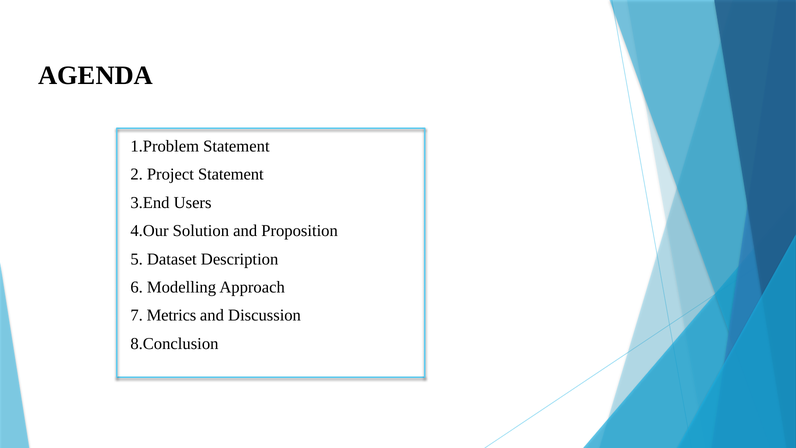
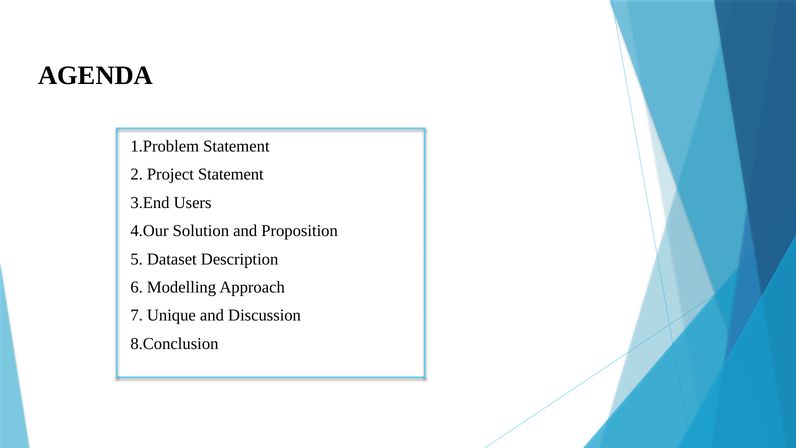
Metrics: Metrics -> Unique (171, 315)
